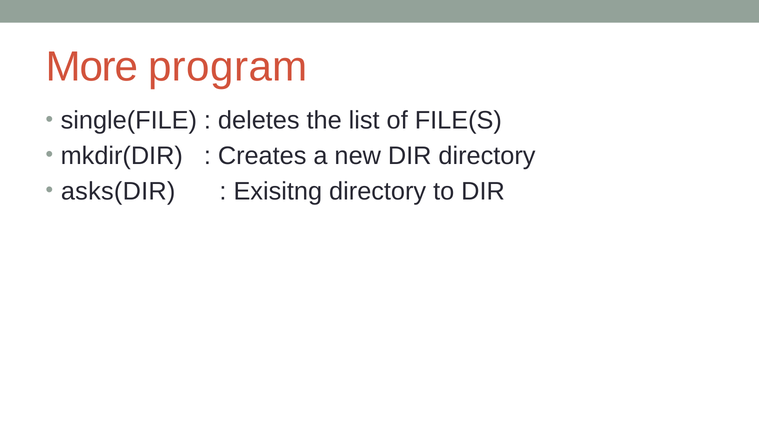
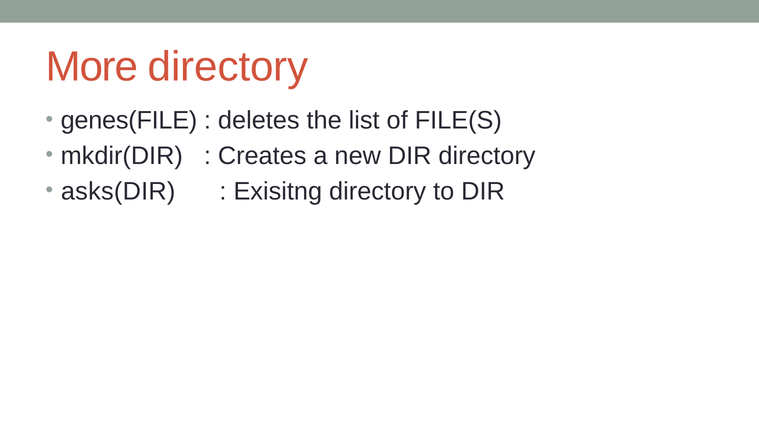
More program: program -> directory (228, 67)
single(FILE: single(FILE -> genes(FILE (129, 120)
